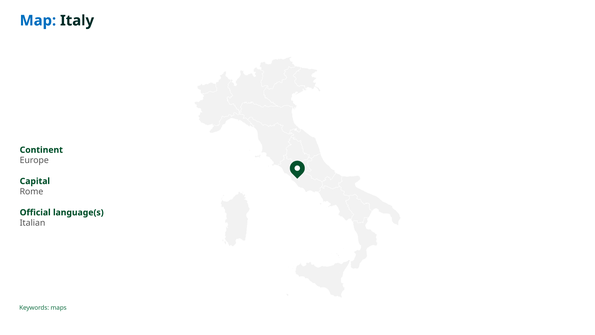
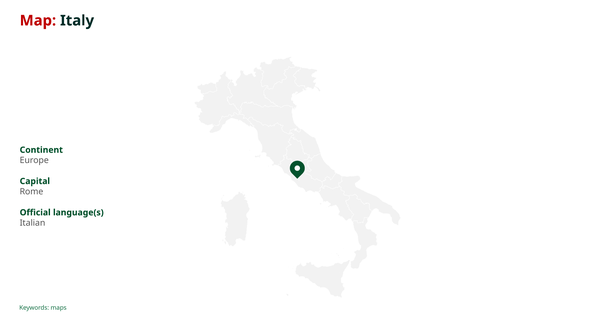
Map colour: blue -> red (38, 21)
